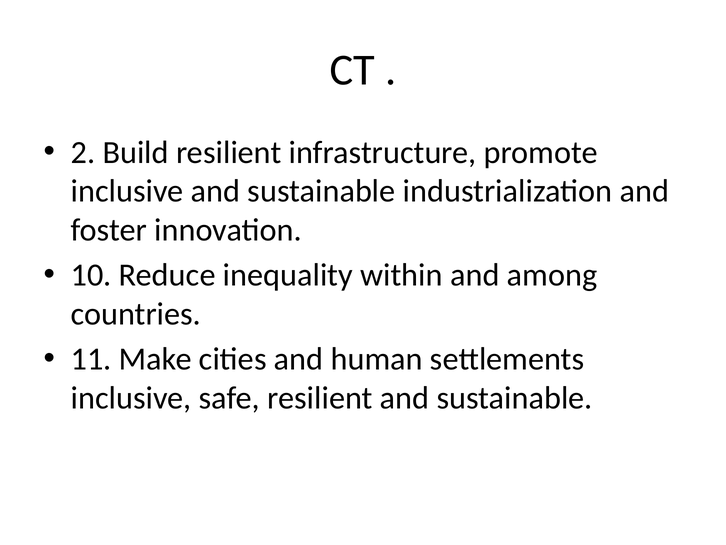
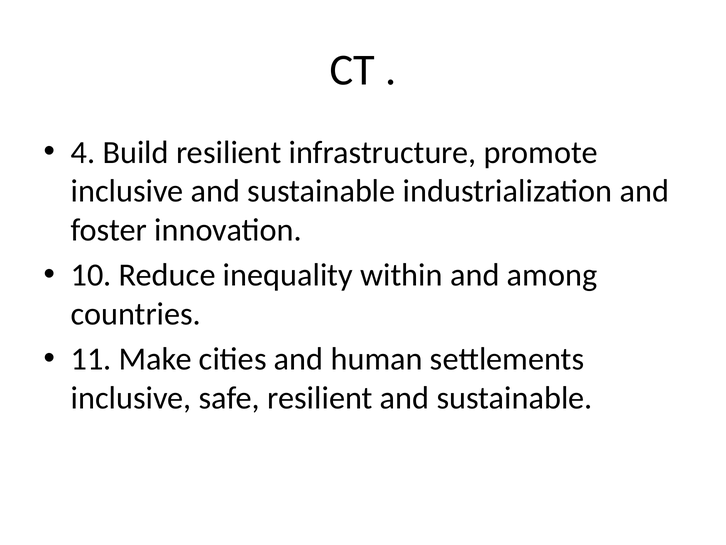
2: 2 -> 4 (83, 152)
